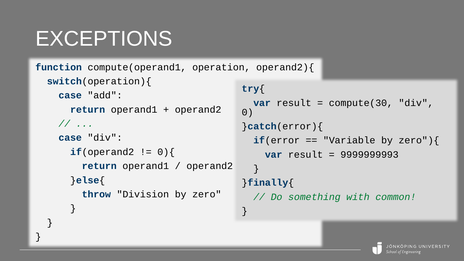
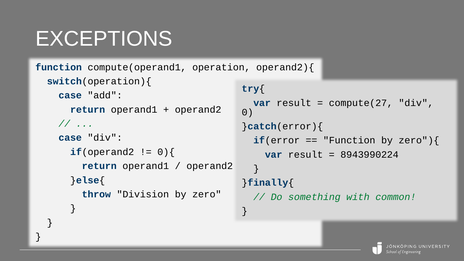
compute(30: compute(30 -> compute(27 (361, 103)
Variable: Variable -> Function (349, 140)
9999999993: 9999999993 -> 8943990224 (370, 155)
